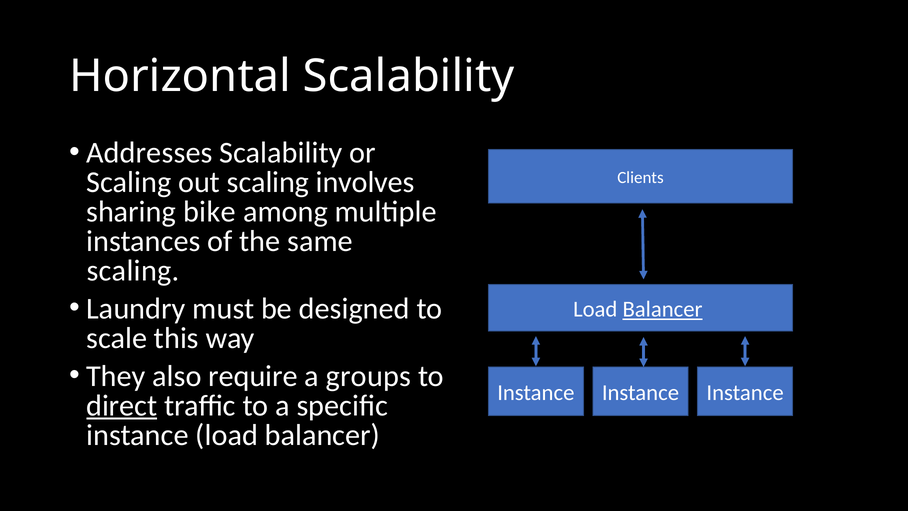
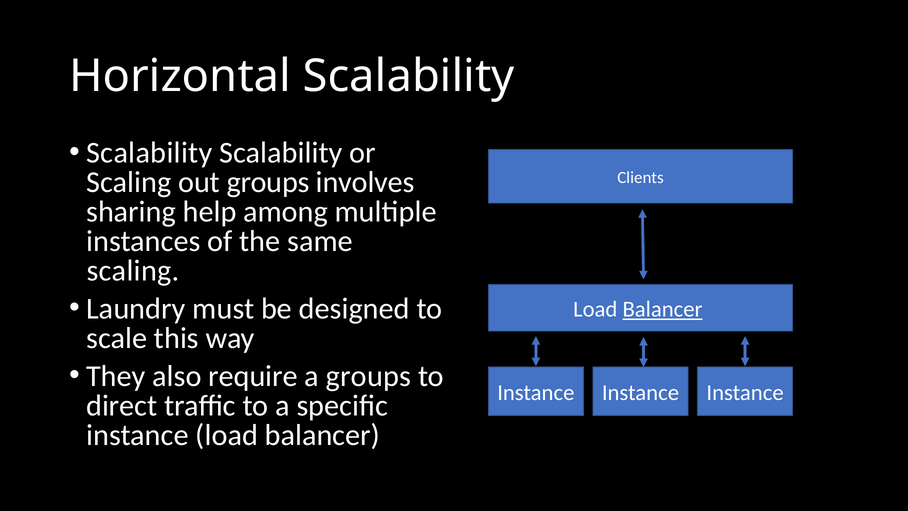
Addresses: Addresses -> Scalability (149, 153)
out scaling: scaling -> groups (268, 182)
bike: bike -> help (210, 212)
direct underline: present -> none (122, 405)
